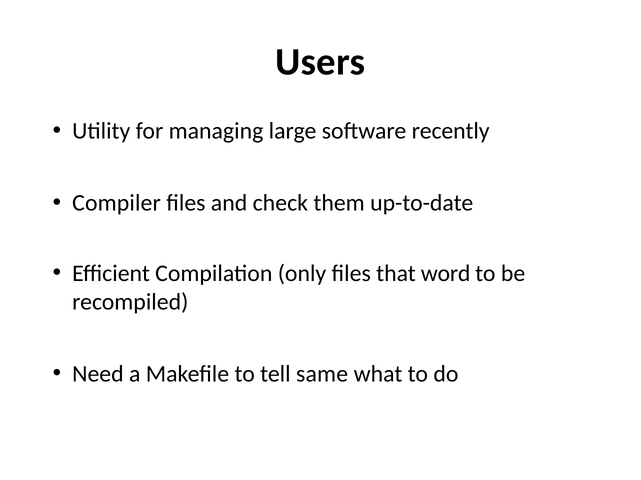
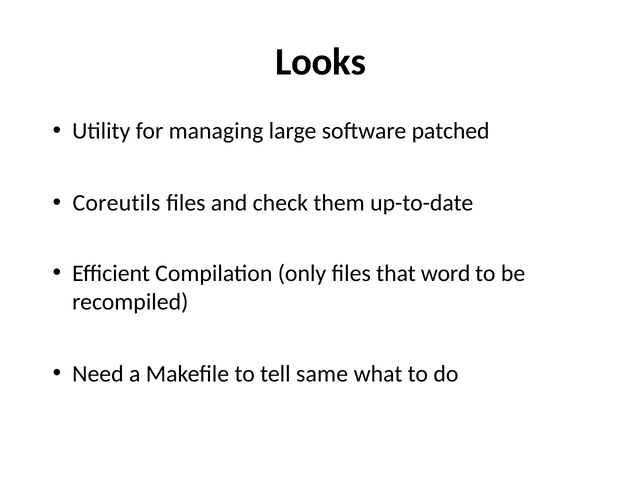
Users: Users -> Looks (321, 62)
recently: recently -> patched (451, 131)
Compiler: Compiler -> Coreutils (116, 203)
